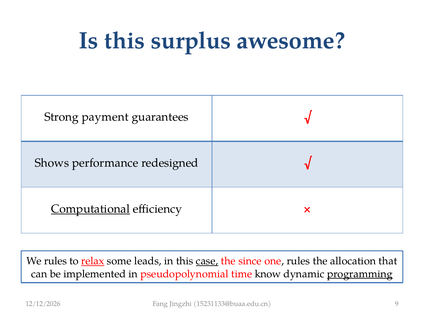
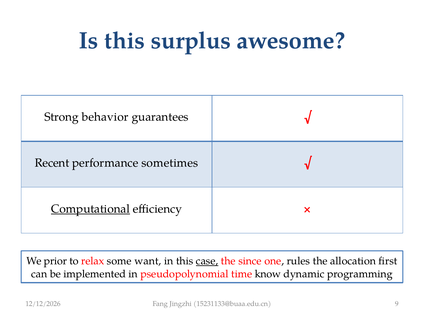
payment: payment -> behavior (105, 117)
Shows: Shows -> Recent (52, 163)
redesigned: redesigned -> sometimes (170, 163)
We rules: rules -> prior (55, 261)
relax underline: present -> none (93, 261)
leads: leads -> want (148, 261)
that: that -> ﬁrst (388, 261)
programming underline: present -> none (360, 274)
